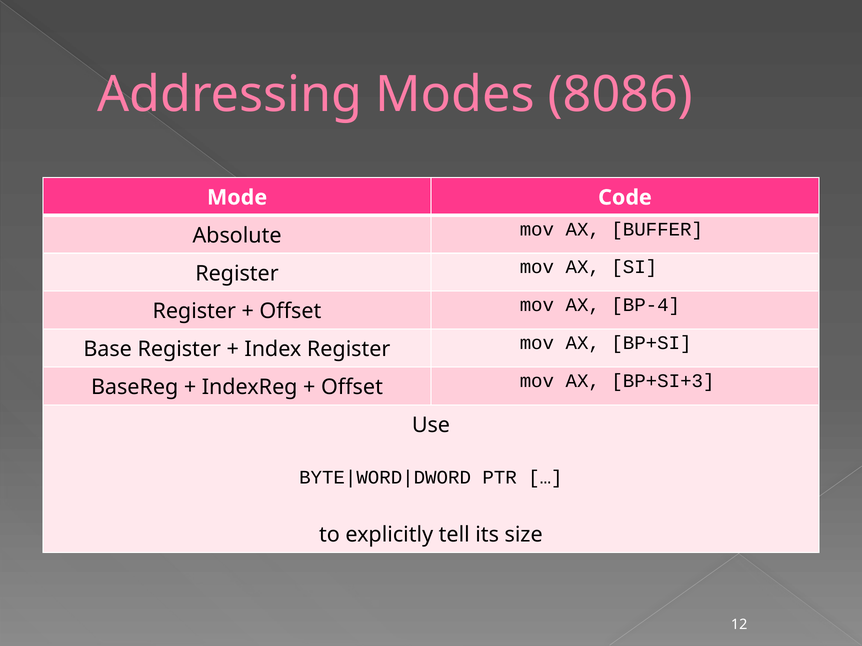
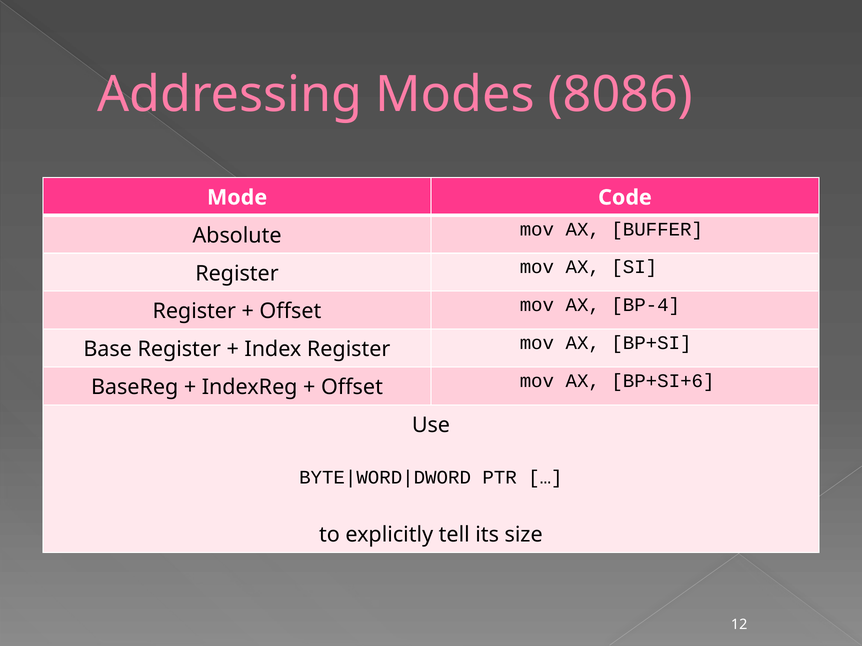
BP+SI+3: BP+SI+3 -> BP+SI+6 (663, 381)
